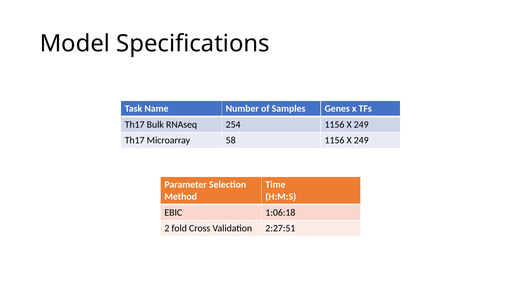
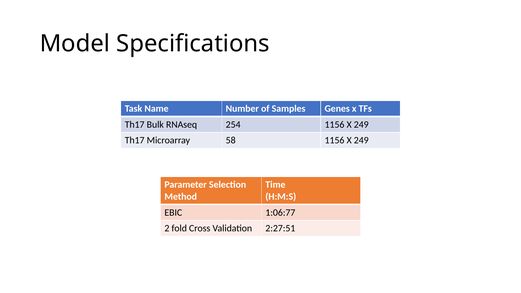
1:06:18: 1:06:18 -> 1:06:77 (280, 213)
